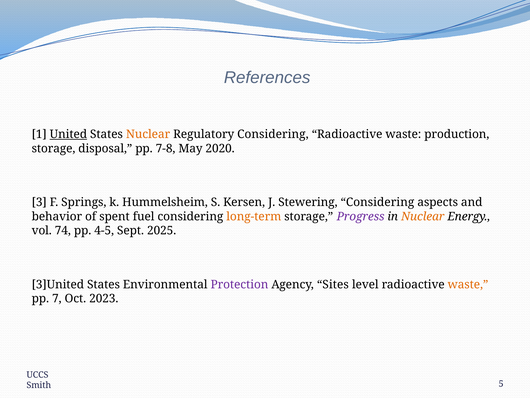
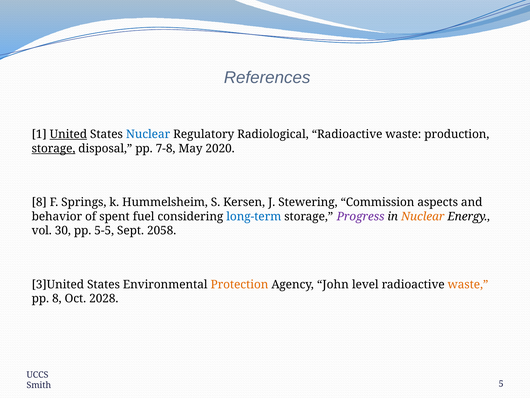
Nuclear colour: orange -> blue (148, 134)
Regulatory Considering: Considering -> Radiological (273, 134)
storage underline: none -> present (54, 148)
3: 3 -> 8 (39, 202)
Stewering Considering: Considering -> Commission (377, 202)
long-term colour: orange -> blue (254, 216)
74: 74 -> 30 (63, 230)
4-5: 4-5 -> 5-5 (104, 230)
2025: 2025 -> 2058 (162, 230)
Protection colour: purple -> orange (239, 284)
Sites: Sites -> John (333, 284)
pp 7: 7 -> 8 (57, 298)
2023: 2023 -> 2028 (104, 298)
